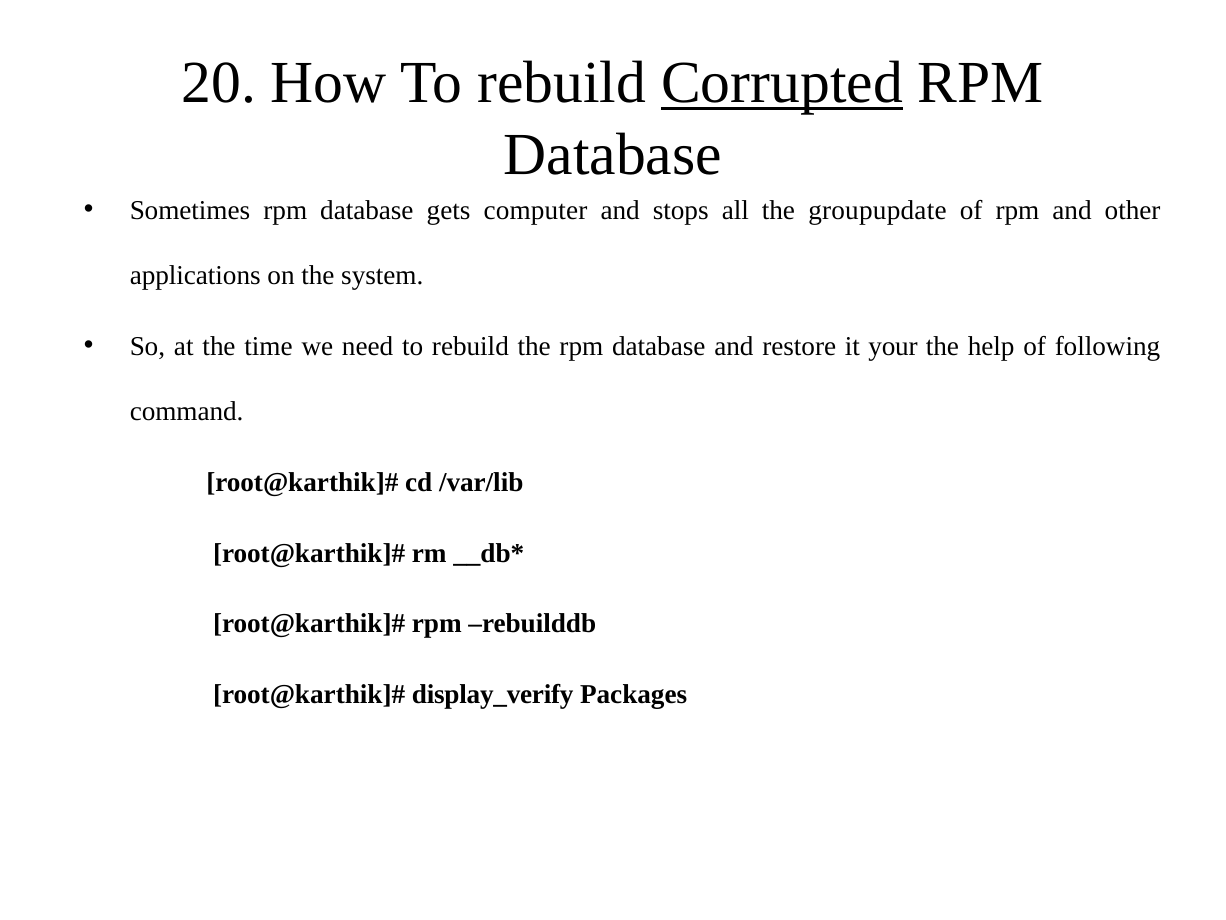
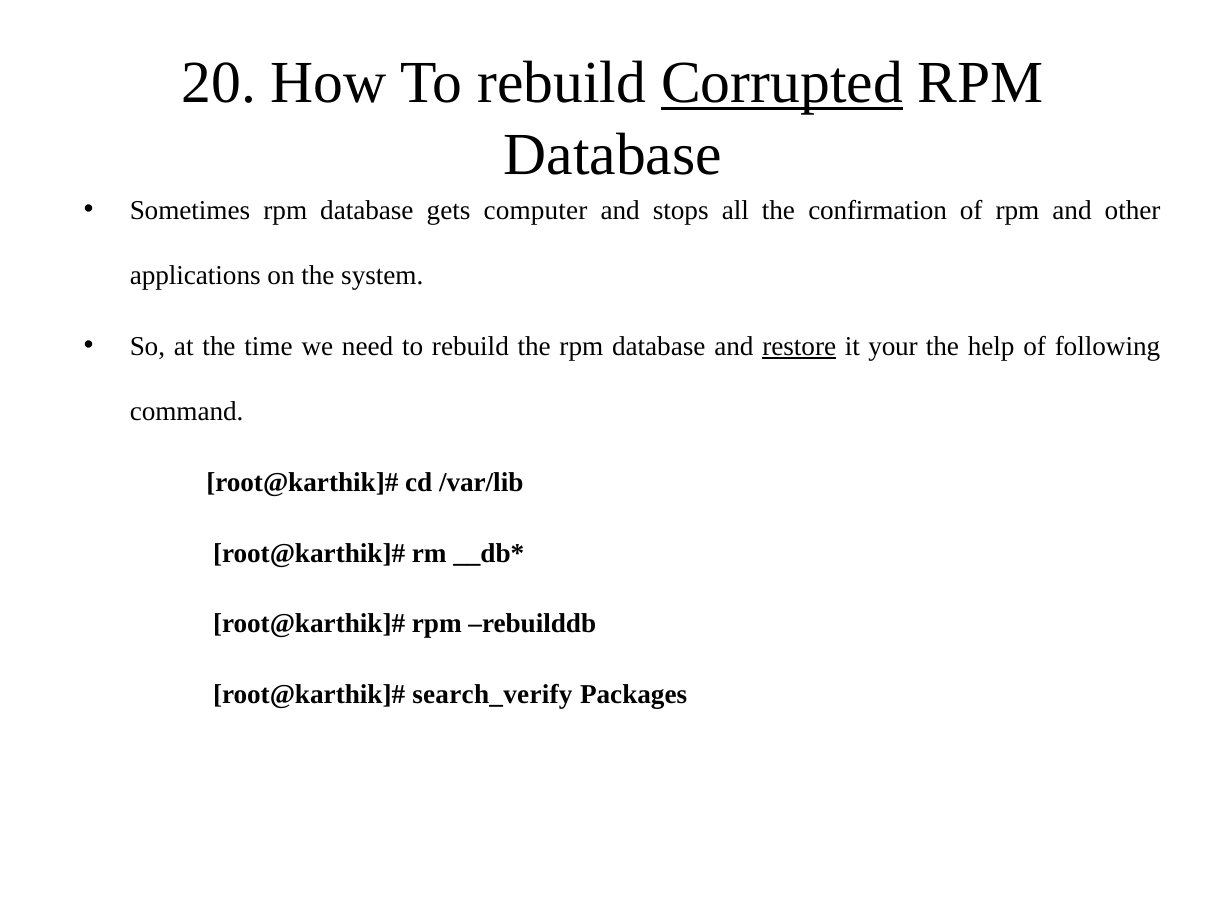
groupupdate: groupupdate -> confirmation (878, 210)
restore underline: none -> present (799, 346)
display_verify: display_verify -> search_verify (492, 694)
